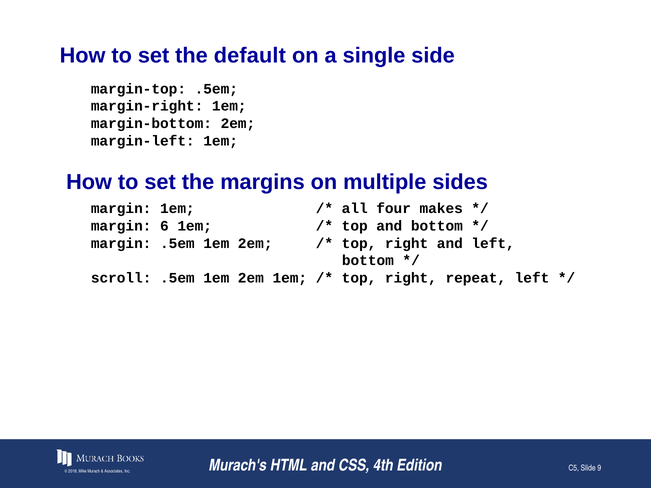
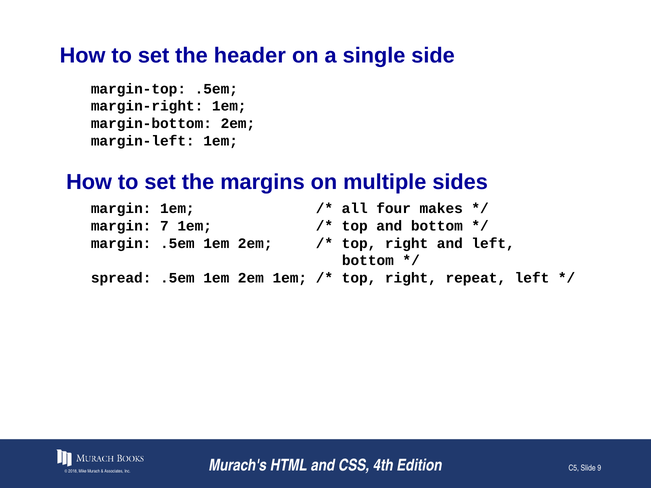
default: default -> header (250, 56)
6: 6 -> 7 (164, 226)
scroll: scroll -> spread (121, 278)
